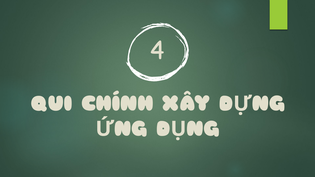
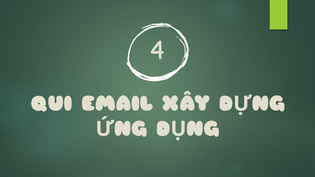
CHÍNH: CHÍNH -> EMAIL (117, 104)
